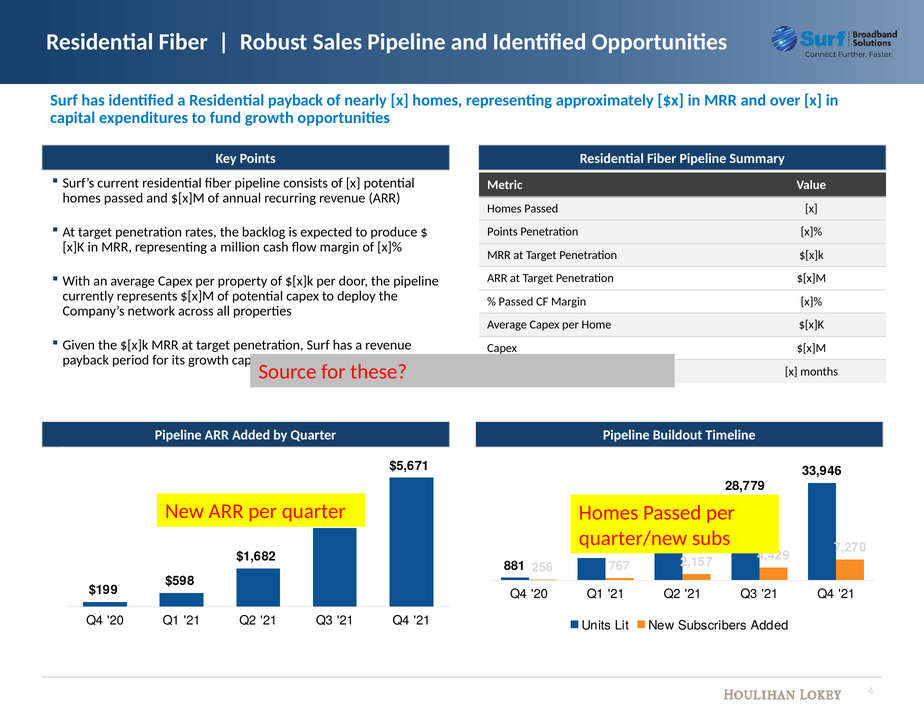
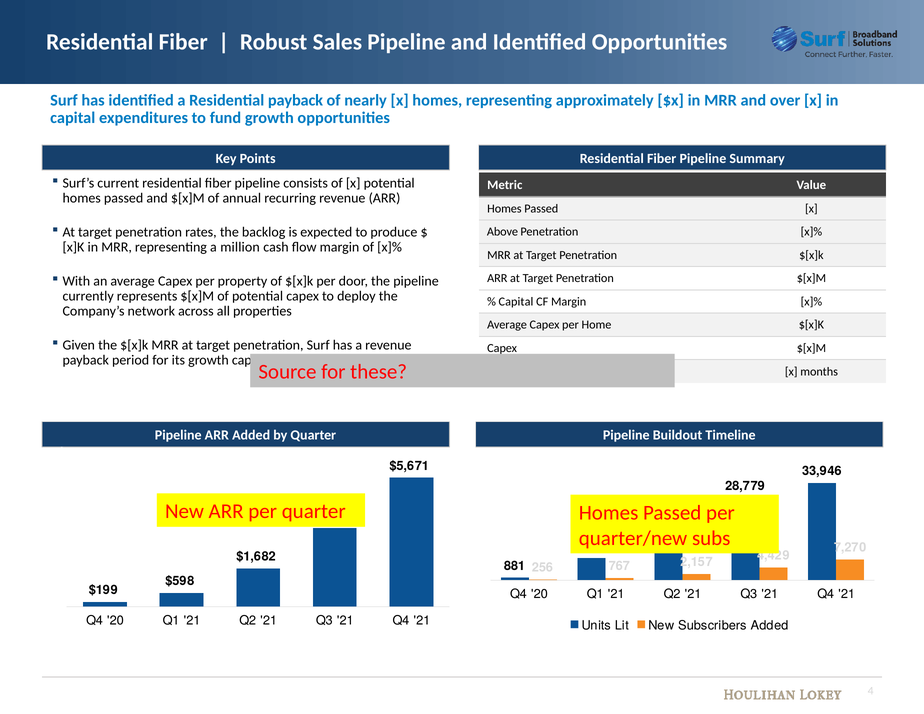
Points: Points -> Above (503, 232)
Passed: Passed -> Capital (516, 302)
